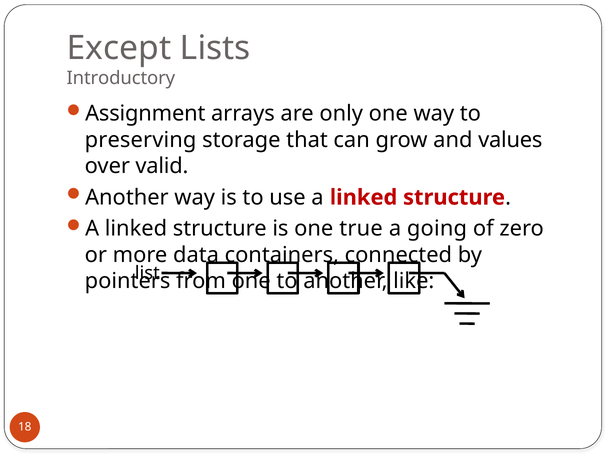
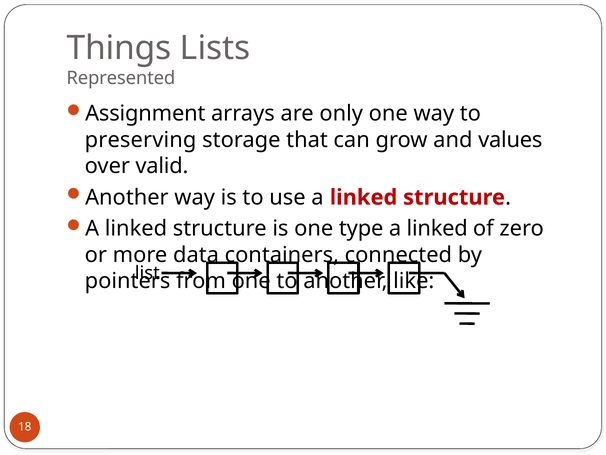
Except: Except -> Things (119, 48)
Introductory: Introductory -> Represented (121, 78)
true: true -> type (361, 228)
going: going -> linked (437, 228)
